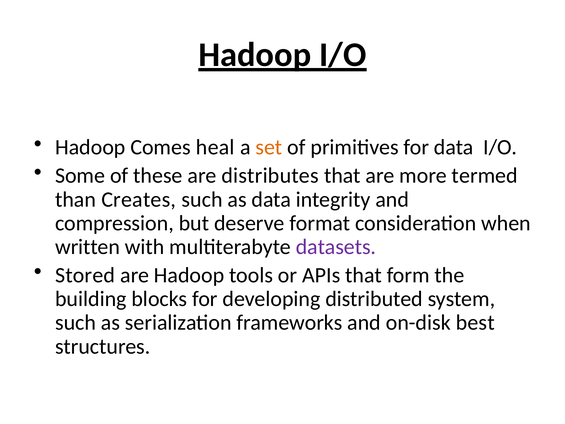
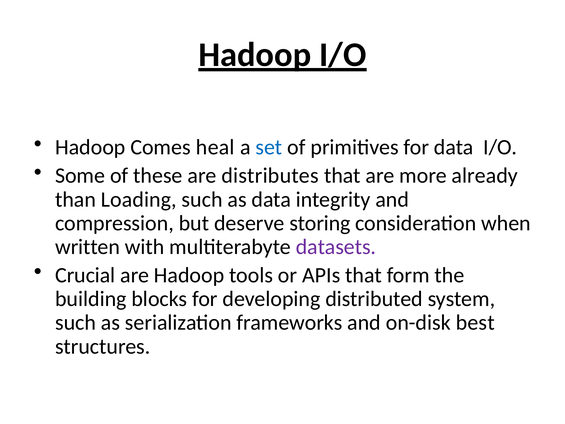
set colour: orange -> blue (269, 147)
termed: termed -> already (485, 176)
Creates: Creates -> Loading (139, 199)
format: format -> storing (320, 223)
Stored: Stored -> Crucial (85, 275)
